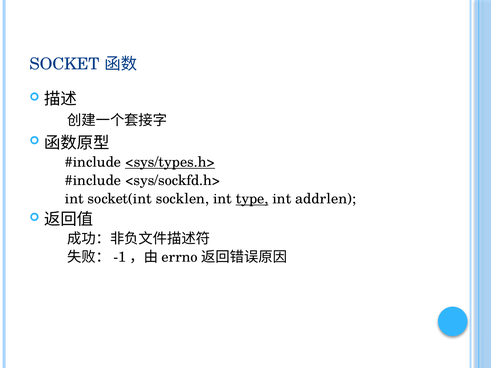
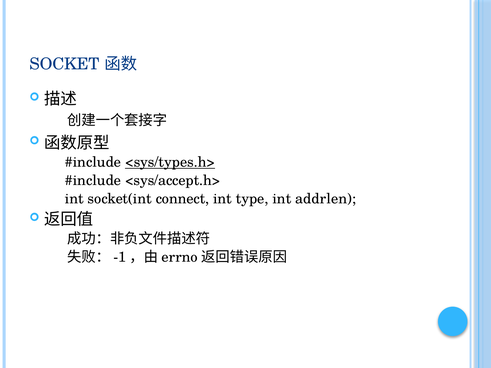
<sys/sockfd.h>: <sys/sockfd.h> -> <sys/accept.h> (173, 181)
socklen: socklen -> connect (182, 199)
type underline: present -> none (252, 199)
